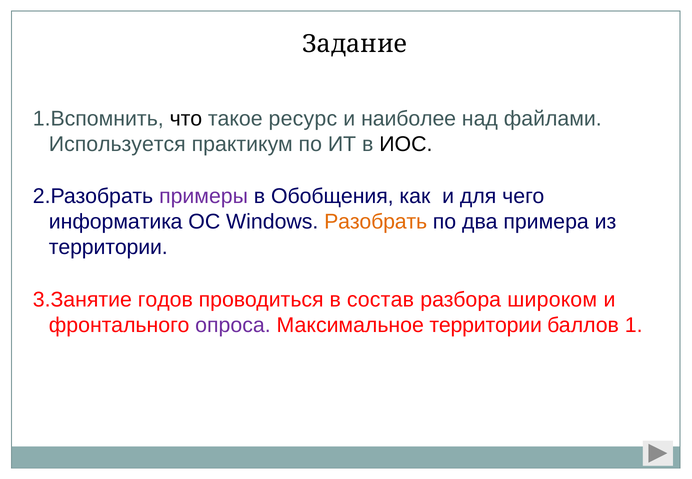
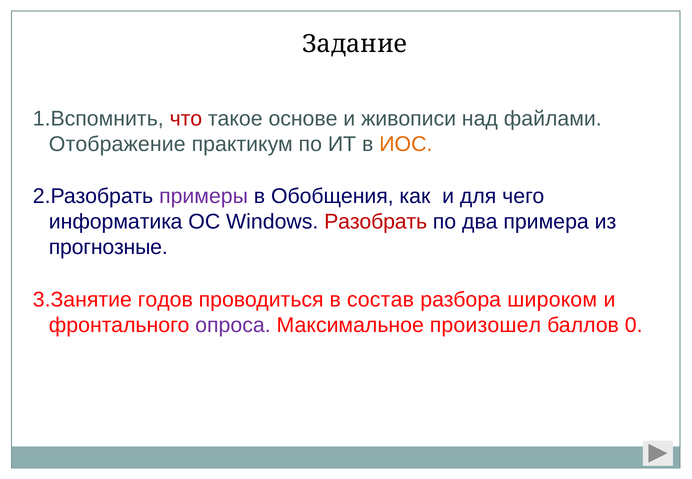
что colour: black -> red (186, 119)
ресурс: ресурс -> основе (303, 119)
наиболее: наиболее -> живописи (409, 119)
Используется: Используется -> Отображение (117, 144)
ИОС colour: black -> orange (406, 144)
Разобрать colour: orange -> red (376, 222)
территории: территории -> прогнозные (108, 247)
Максимальное территории: территории -> произошел (485, 325)
1: 1 -> 0 (634, 325)
